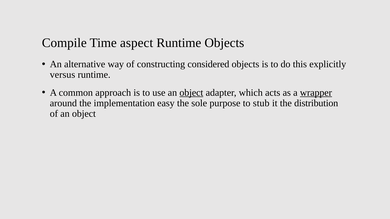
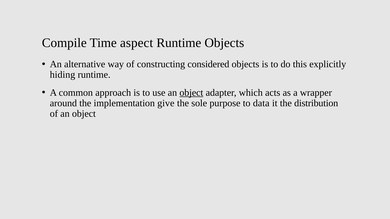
versus: versus -> hiding (63, 75)
wrapper underline: present -> none (316, 93)
easy: easy -> give (166, 103)
stub: stub -> data (261, 103)
